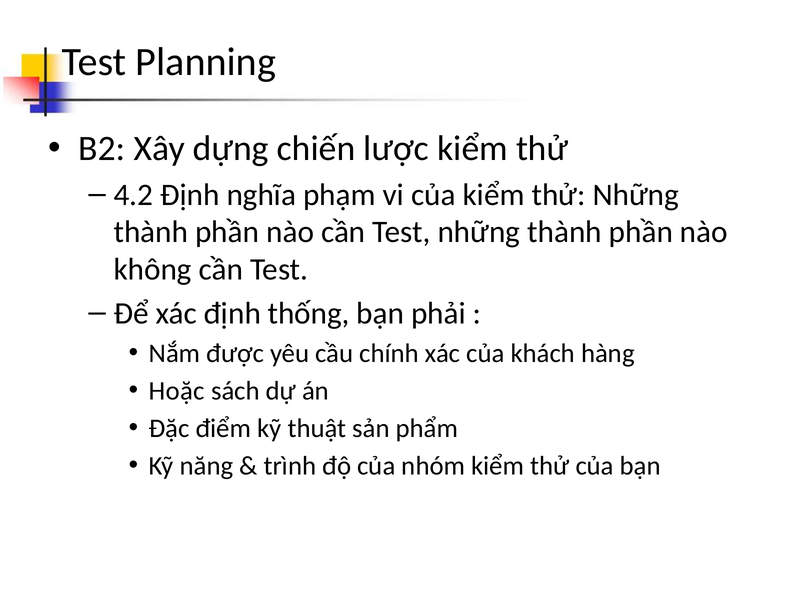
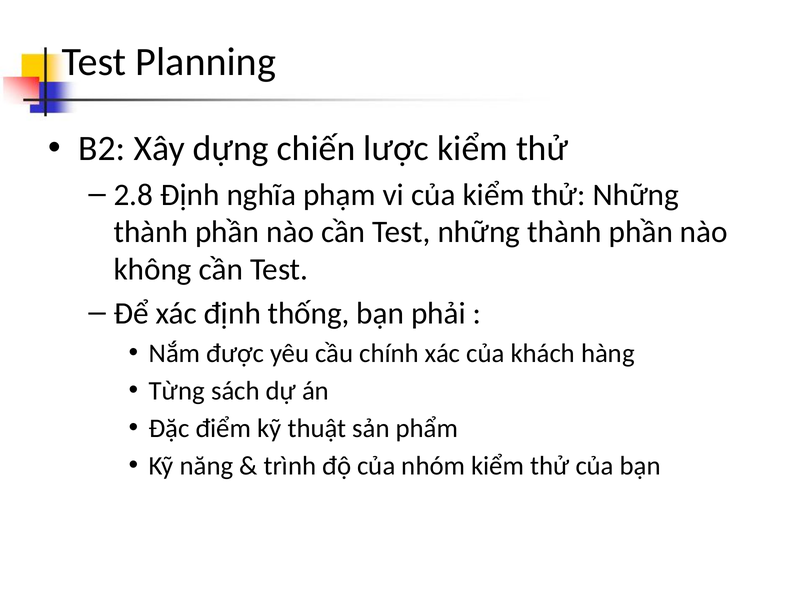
4.2: 4.2 -> 2.8 (133, 195)
Hoặc: Hoặc -> Từng (177, 391)
